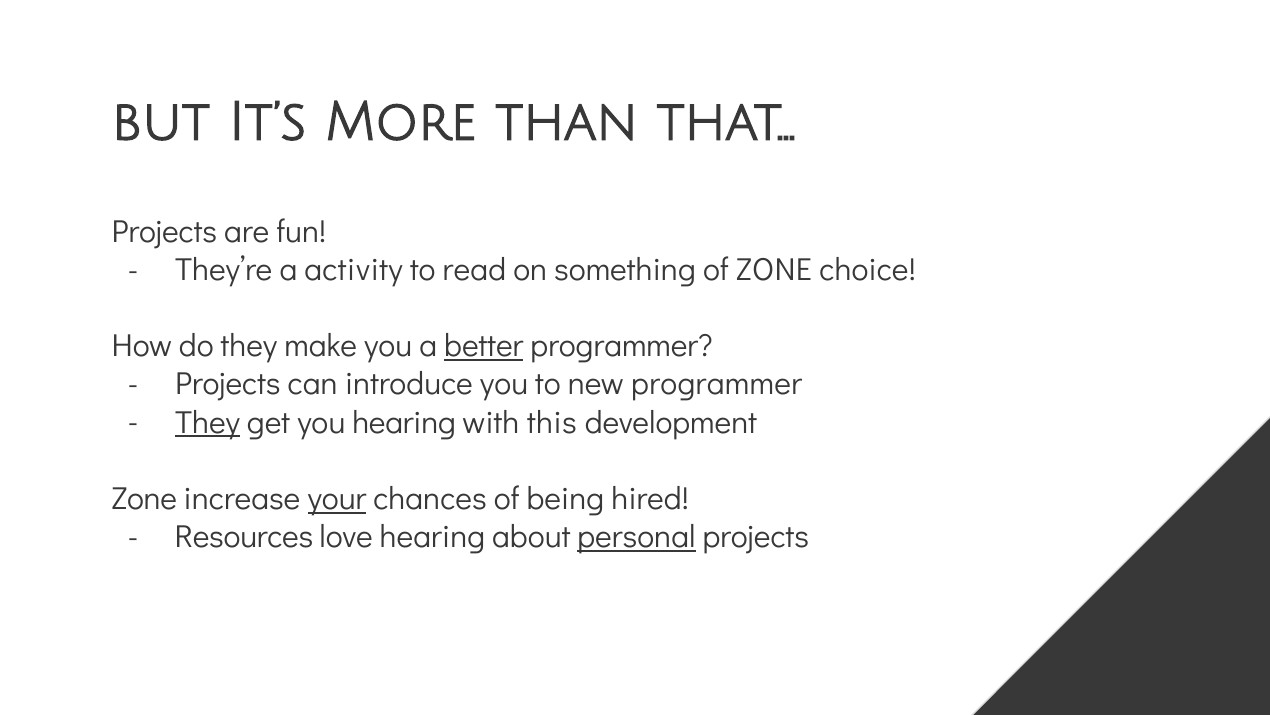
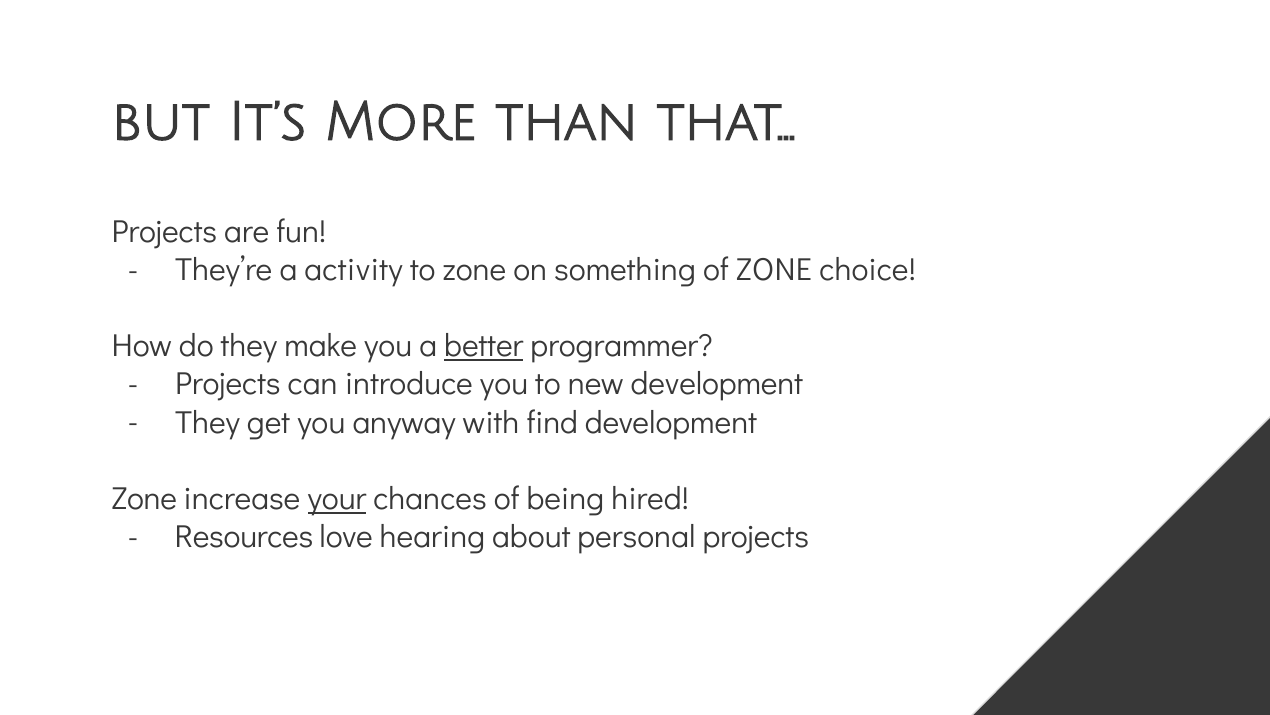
to read: read -> zone (475, 270)
new programmer: programmer -> development (717, 384)
They underline: present -> none (208, 422)
you hearing: hearing -> anyway (404, 422)
this: this -> find (552, 422)
personal underline: present -> none (636, 537)
